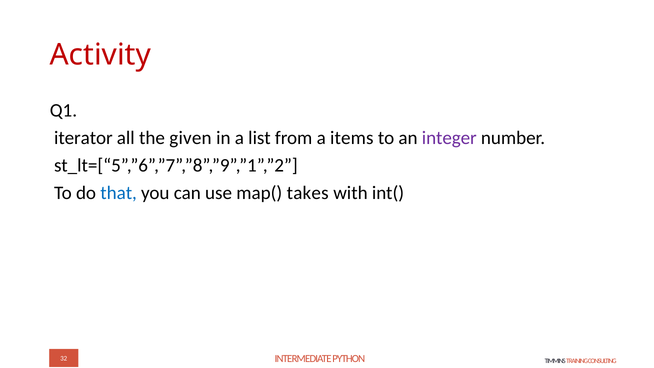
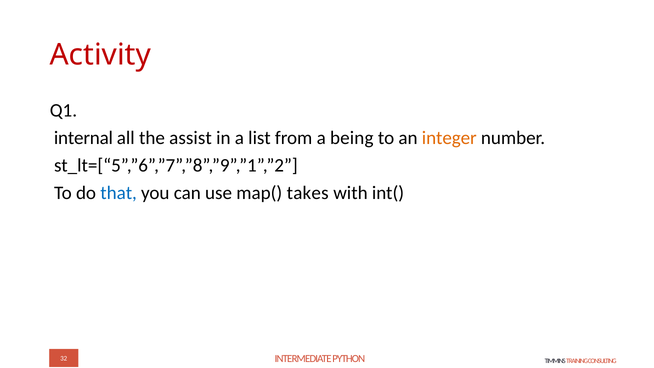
iterator: iterator -> internal (83, 138)
given: given -> assist (191, 138)
items: items -> being (352, 138)
integer colour: purple -> orange (449, 138)
